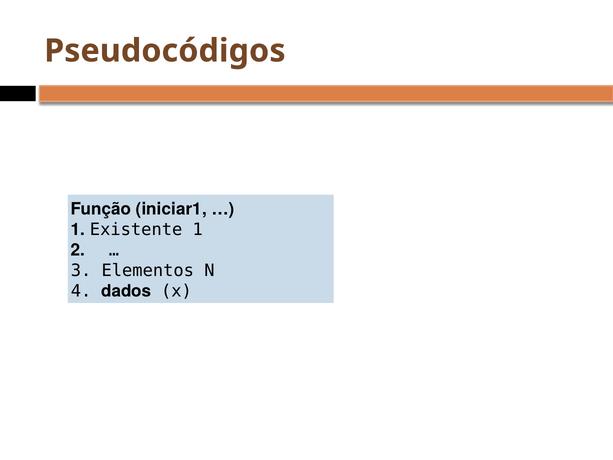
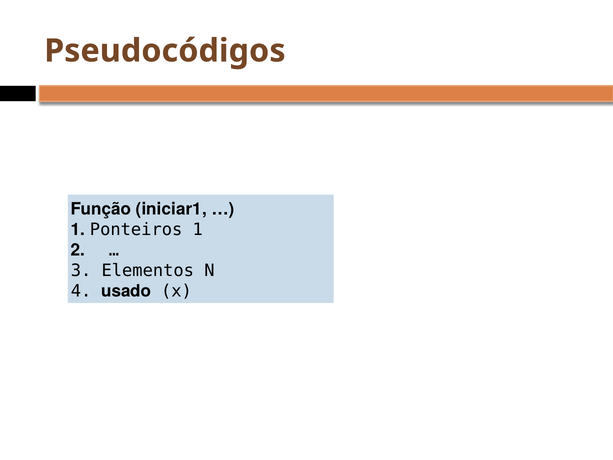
Existente: Existente -> Ponteiros (136, 229)
dados: dados -> usado (126, 291)
